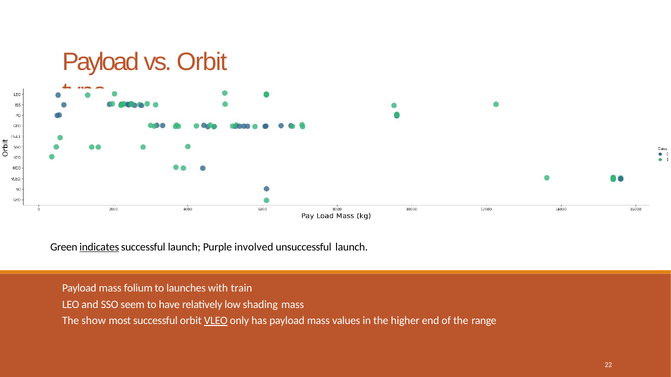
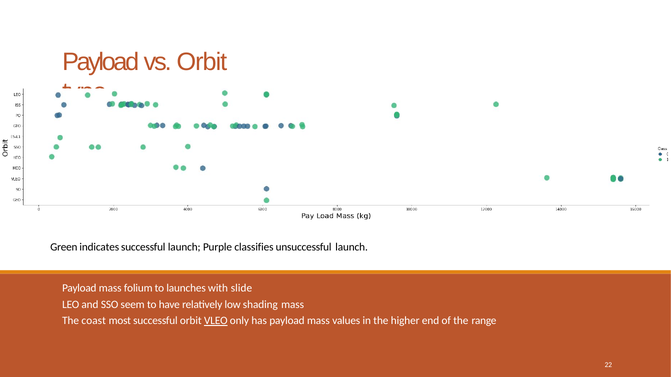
indicates underline: present -> none (99, 247)
involved: involved -> classifies (254, 247)
train: train -> slide (241, 289)
show: show -> coast (94, 321)
